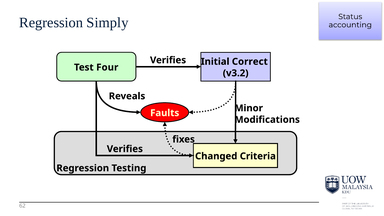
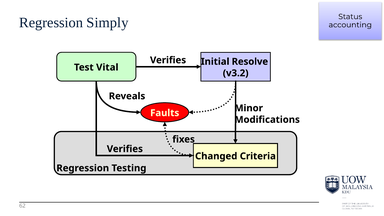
Correct: Correct -> Resolve (250, 62)
Four: Four -> Vital (107, 67)
